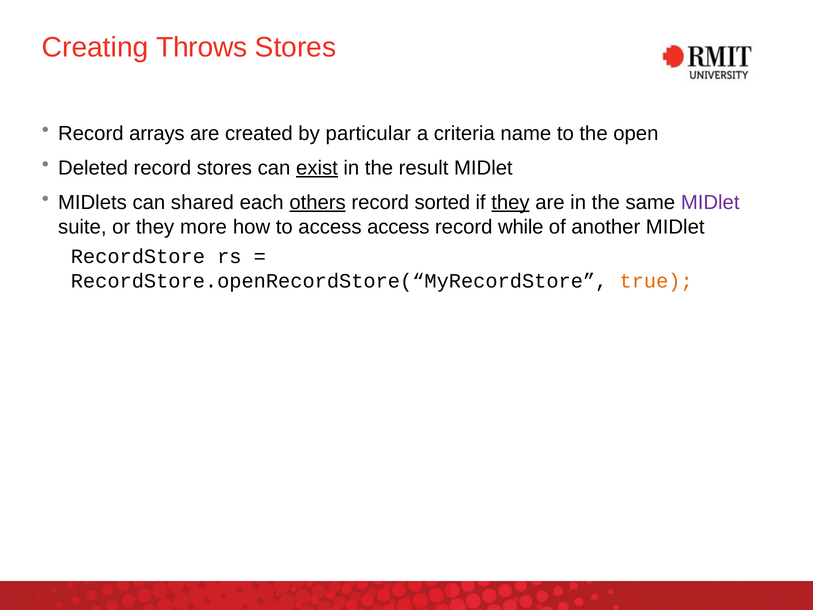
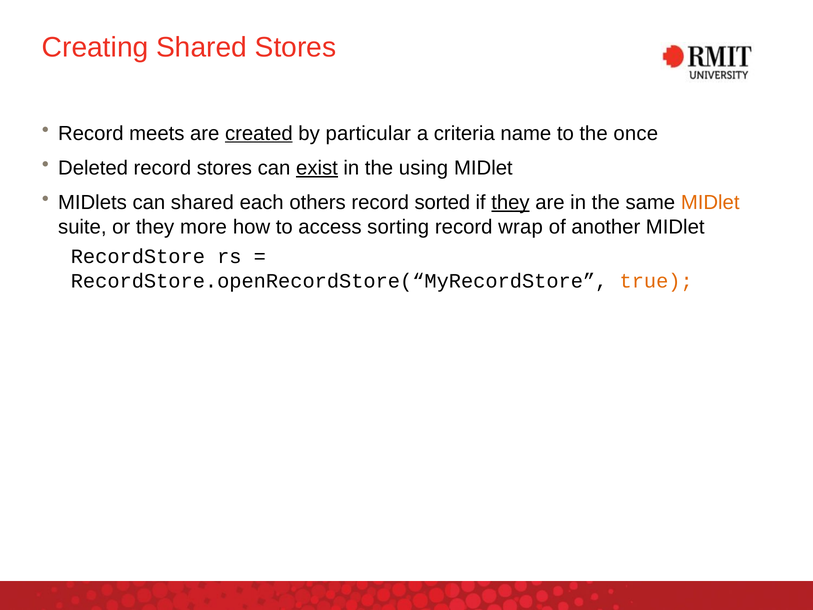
Creating Throws: Throws -> Shared (202, 47)
arrays: arrays -> meets (157, 133)
created underline: none -> present (259, 133)
open: open -> once (636, 133)
result: result -> using (423, 168)
others underline: present -> none (318, 202)
MIDlet colour: purple -> orange (710, 202)
access access: access -> sorting (398, 227)
while: while -> wrap (521, 227)
